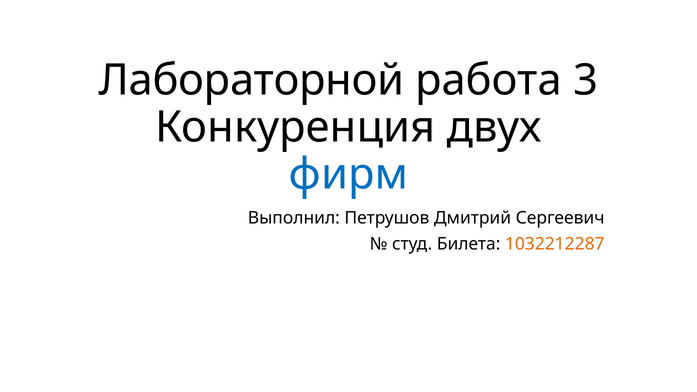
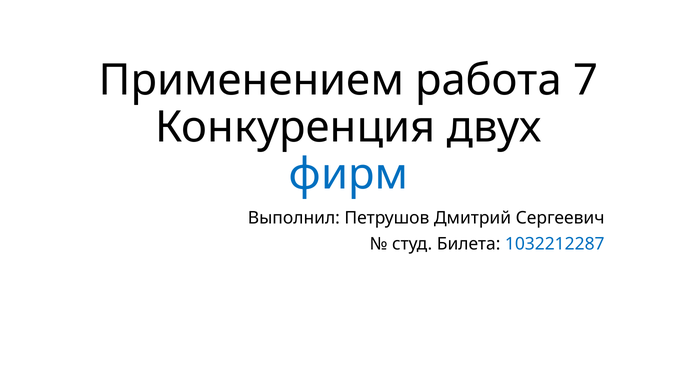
Лабораторной: Лабораторной -> Применением (251, 80)
3: 3 -> 7 (586, 80)
1032212287 colour: orange -> blue (555, 244)
